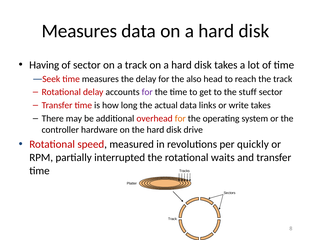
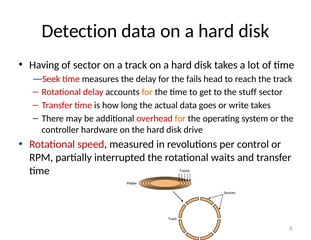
Measures: Measures -> Detection (79, 31)
also: also -> fails (194, 79)
for colour: purple -> orange (147, 92)
links: links -> goes (208, 105)
quickly: quickly -> control (253, 144)
